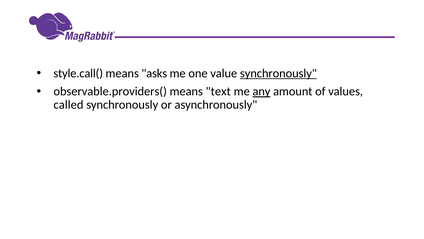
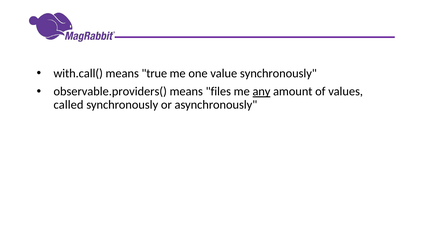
style.call(: style.call( -> with.call( (78, 73)
asks: asks -> true (154, 73)
synchronously underline: present -> none (278, 73)
text: text -> files (218, 91)
